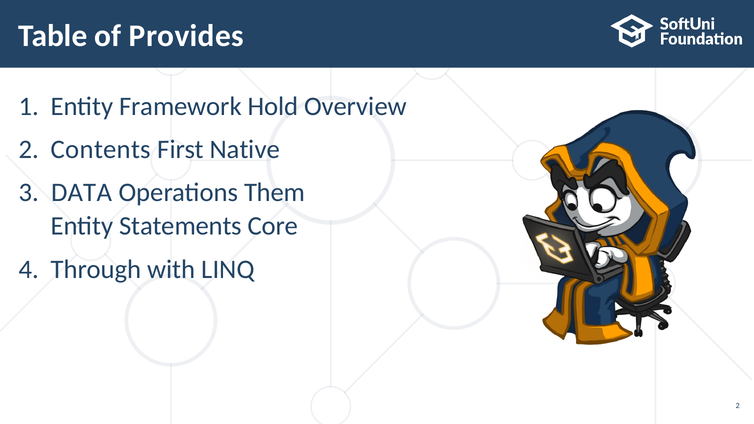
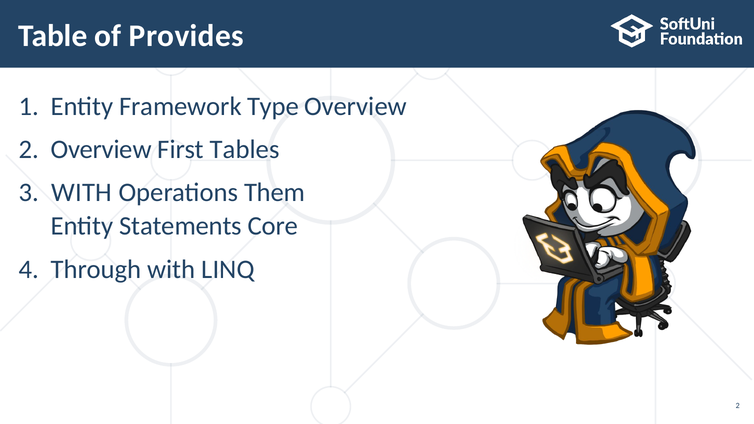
Hold: Hold -> Type (273, 107)
2 Contents: Contents -> Overview (101, 150)
Native: Native -> Tables (245, 150)
DATA: DATA -> WITH (82, 193)
